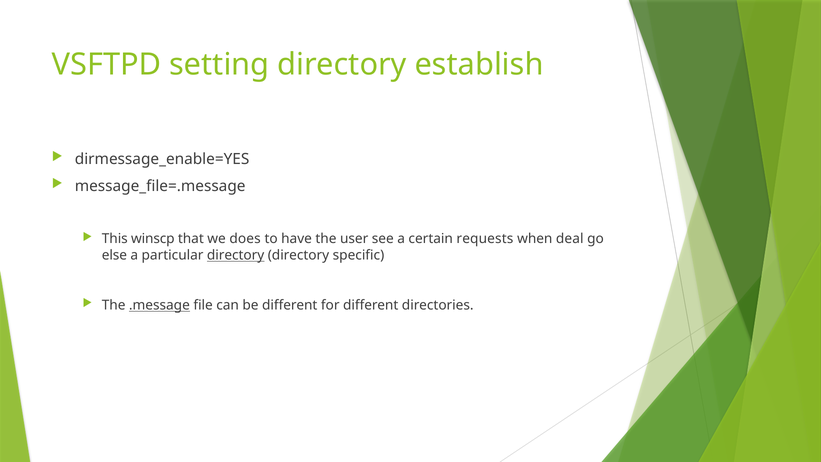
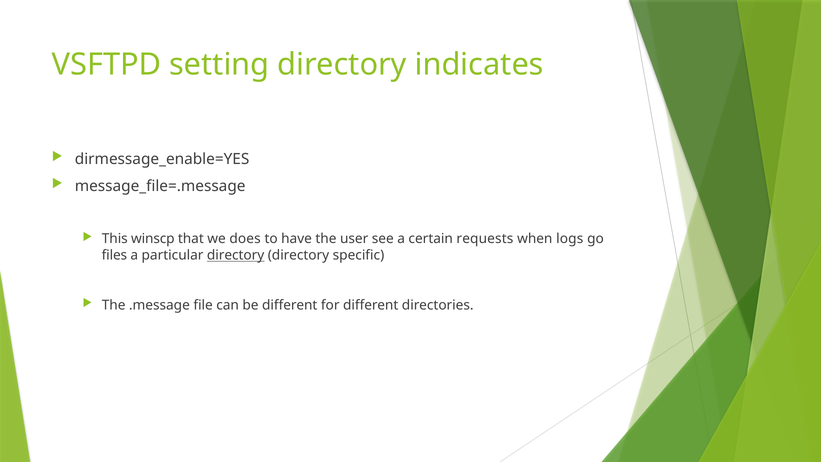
establish: establish -> indicates (479, 65)
deal: deal -> logs (570, 239)
else: else -> files (114, 255)
.message underline: present -> none (159, 305)
